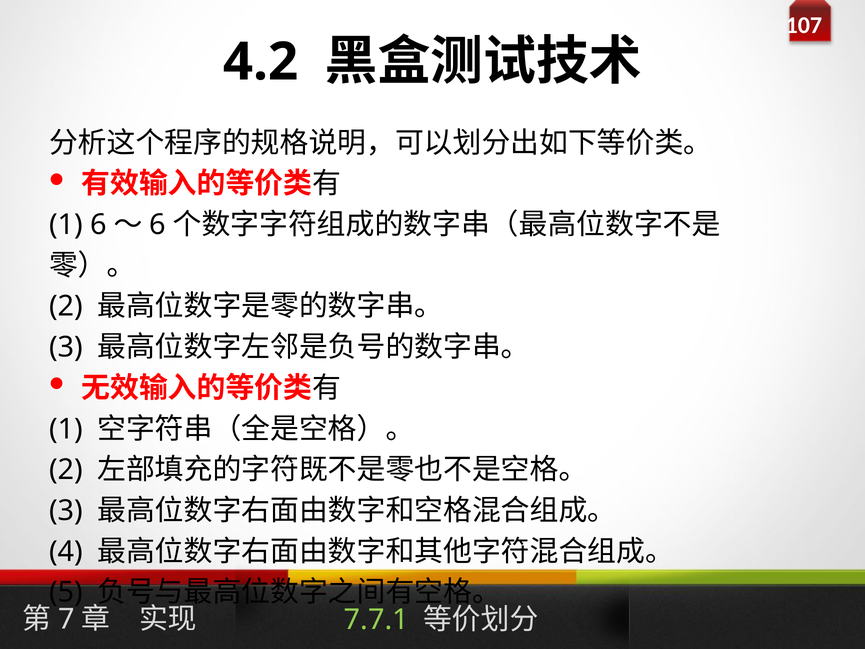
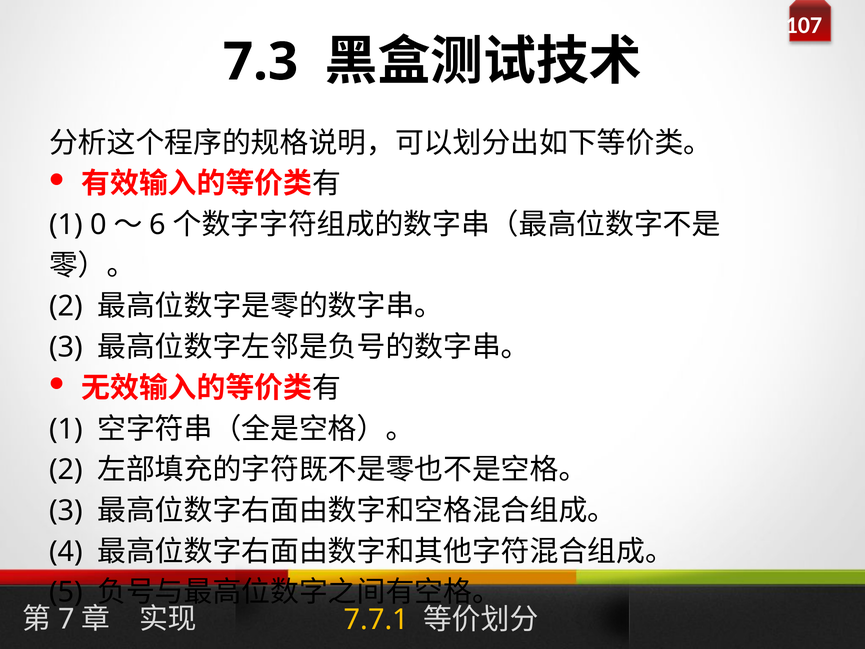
4.2: 4.2 -> 7.3 (261, 62)
1 6: 6 -> 0 (99, 225)
7.7.1 colour: light green -> yellow (376, 620)
